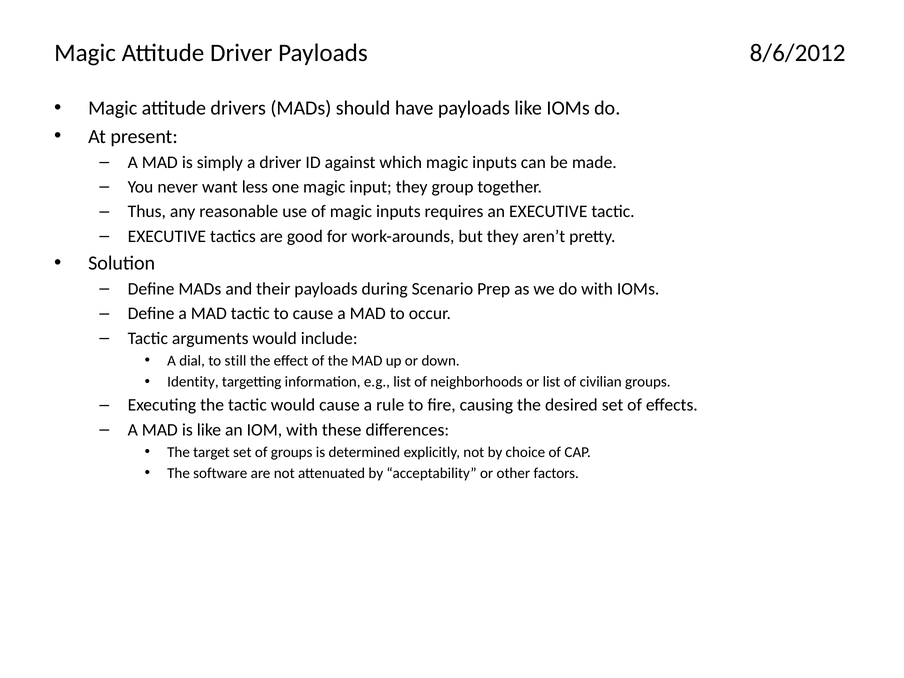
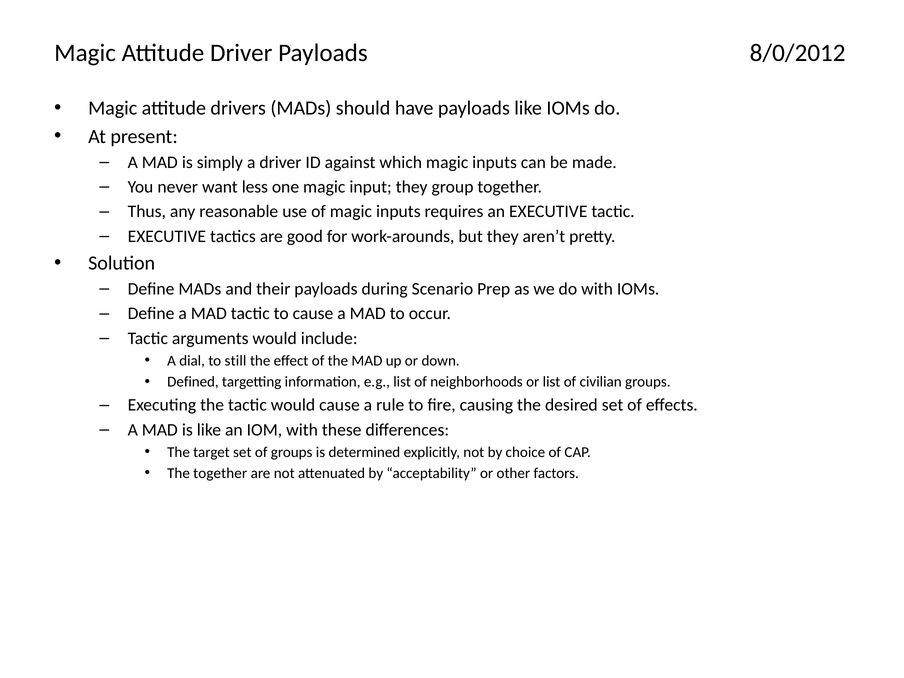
8/6/2012: 8/6/2012 -> 8/0/2012 (798, 53)
Identity: Identity -> Defined (193, 382)
The software: software -> together (220, 473)
